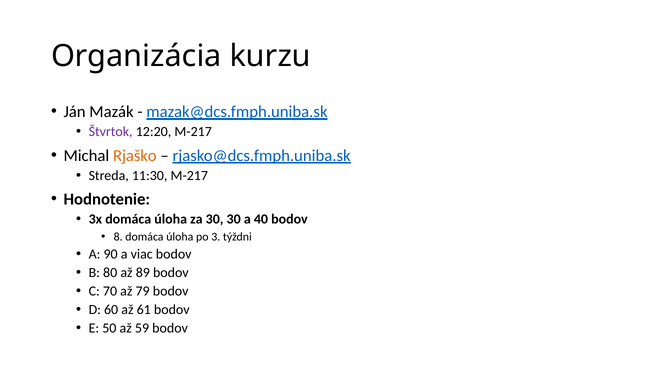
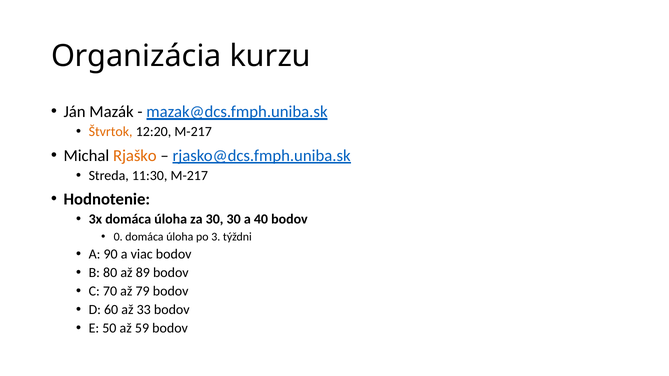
Štvrtok colour: purple -> orange (111, 132)
8: 8 -> 0 (118, 237)
61: 61 -> 33 (144, 310)
